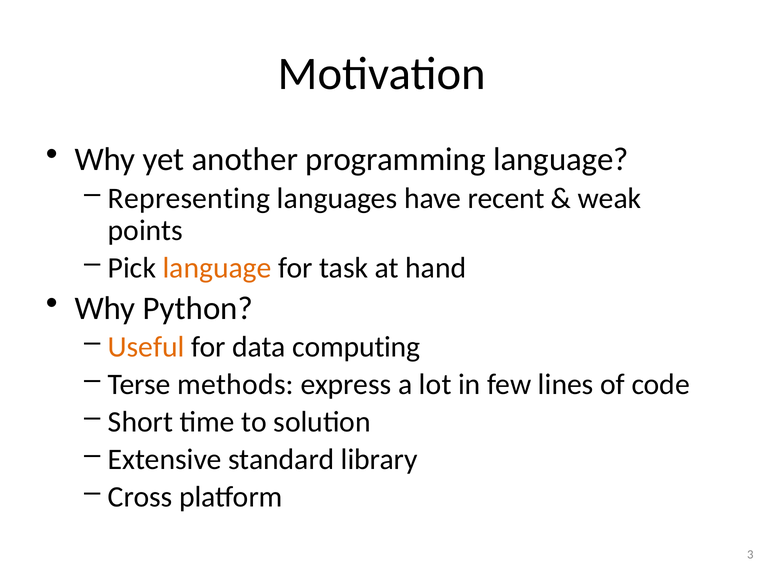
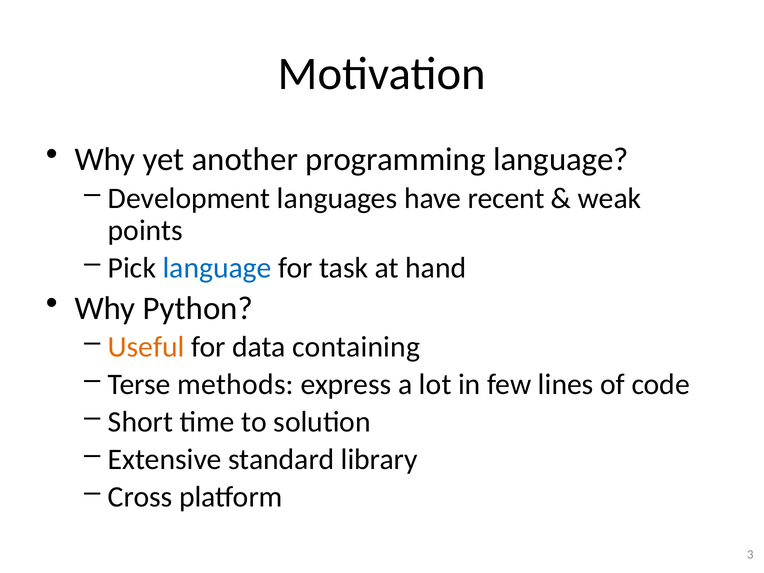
Representing: Representing -> Development (189, 198)
language colour: orange -> blue (217, 268)
computing: computing -> containing (356, 347)
